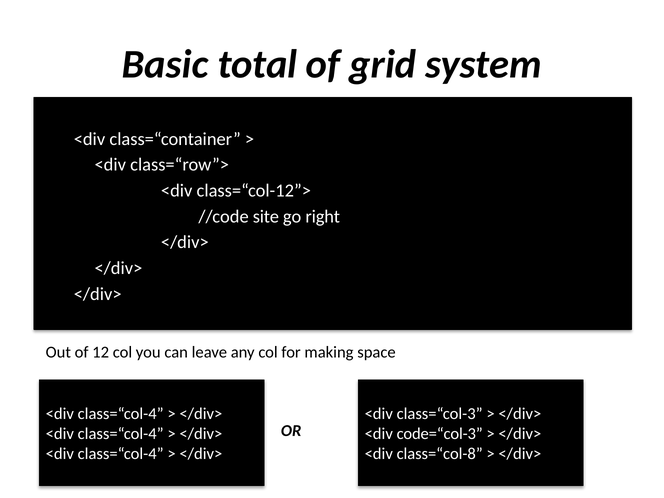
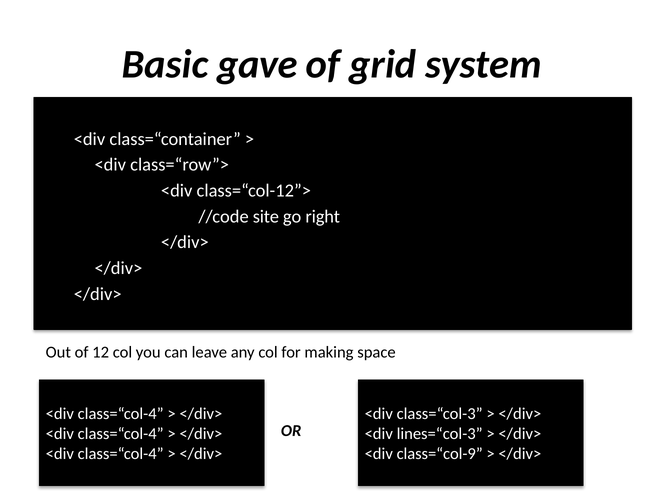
total: total -> gave (257, 64)
code=“col-3: code=“col-3 -> lines=“col-3 (440, 434)
class=“col-8: class=“col-8 -> class=“col-9 (440, 454)
